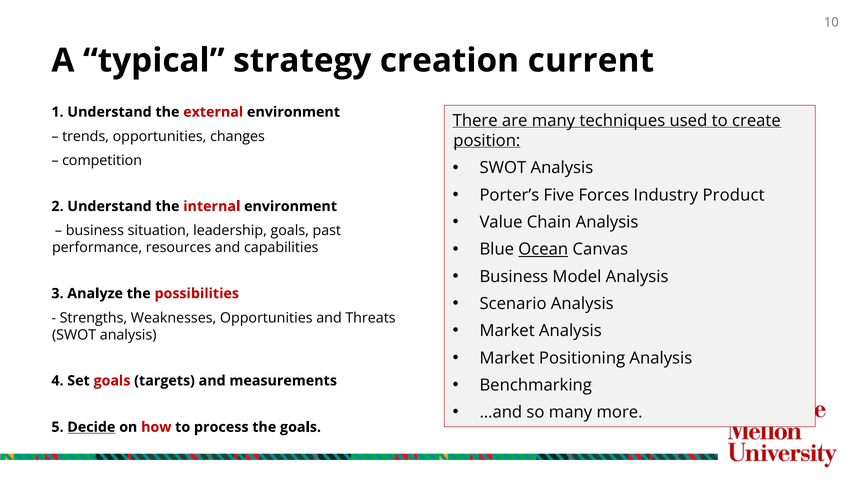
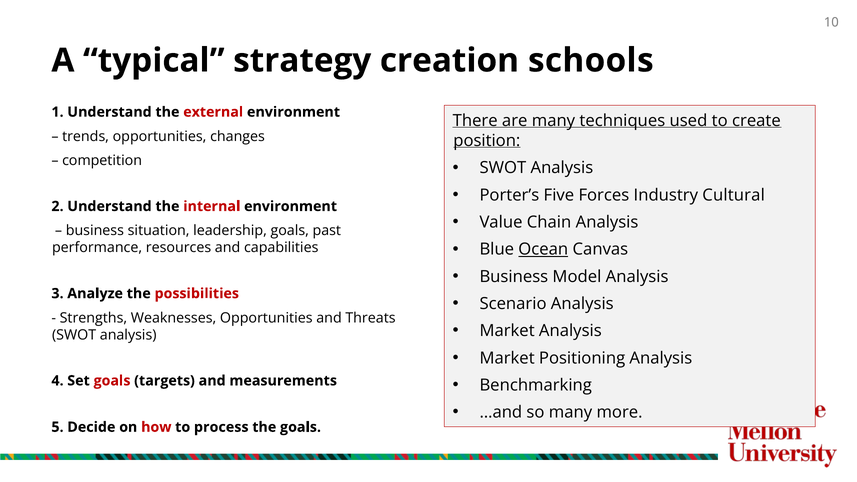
current: current -> schools (591, 61)
Product: Product -> Cultural (734, 195)
Decide underline: present -> none (91, 427)
